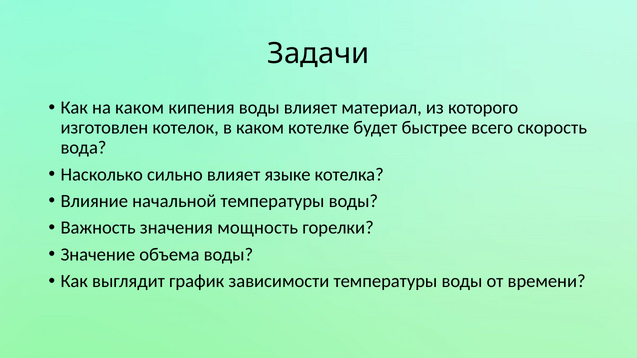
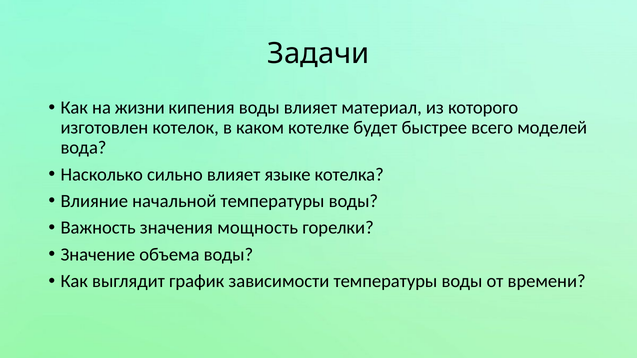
на каком: каком -> жизни (140, 108)
скорость: скорость -> моделей (552, 128)
